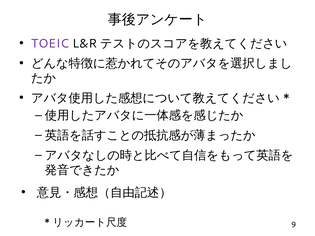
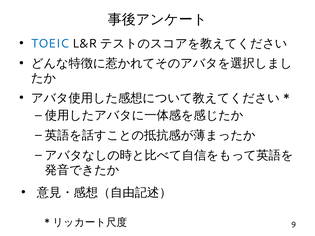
TOEIC colour: purple -> blue (50, 44)
